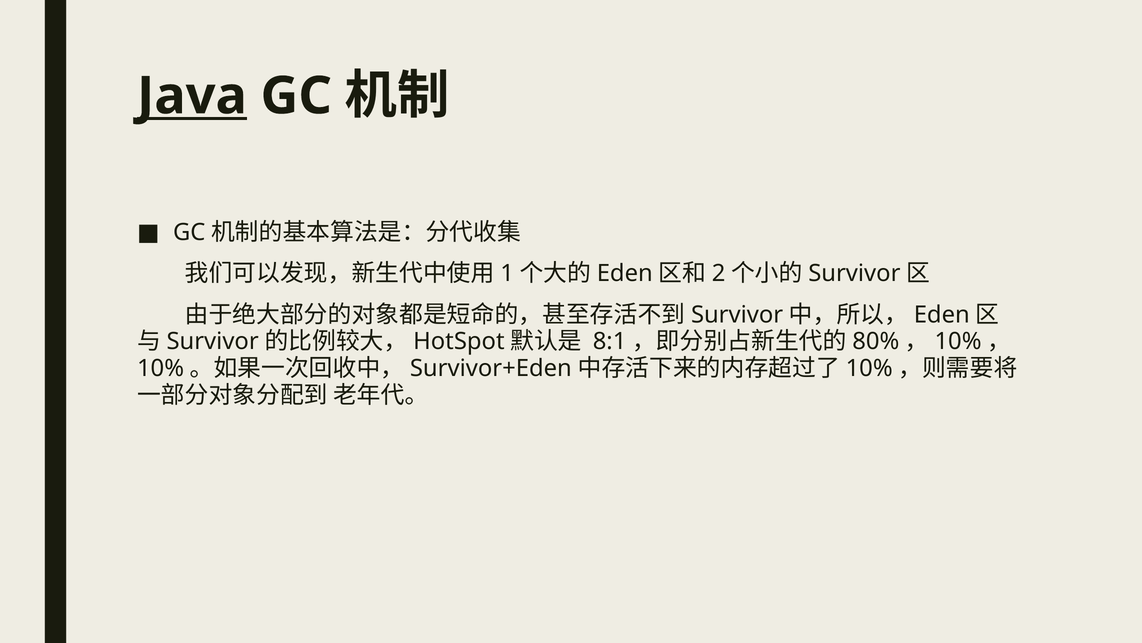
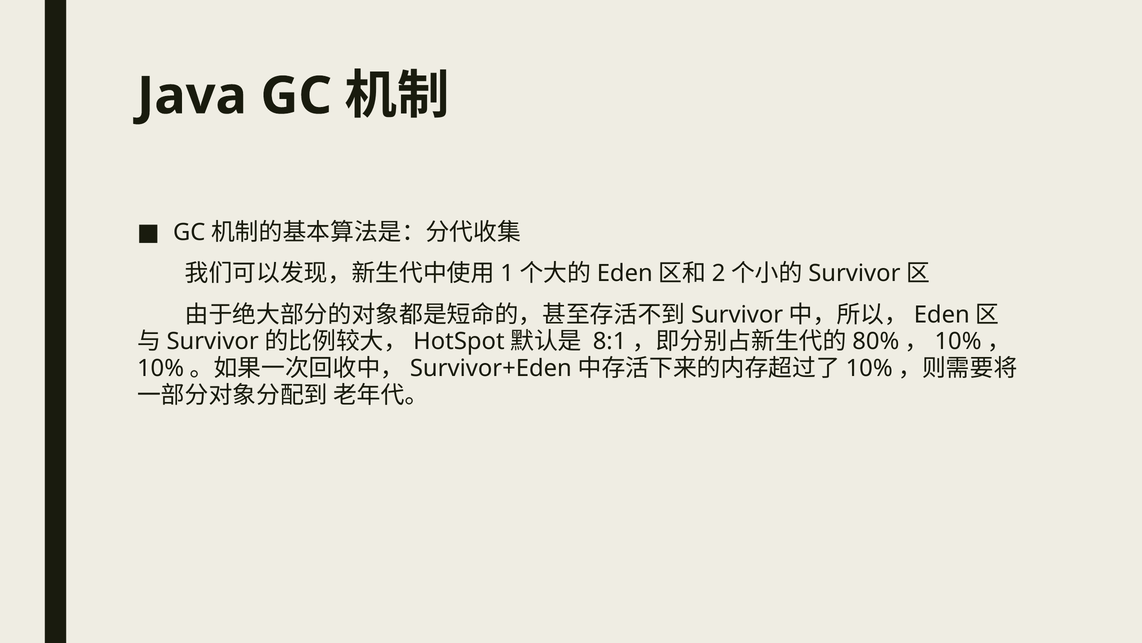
Java underline: present -> none (192, 96)
